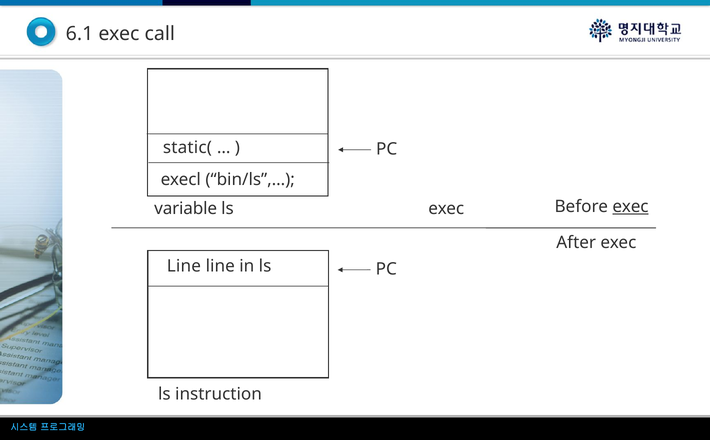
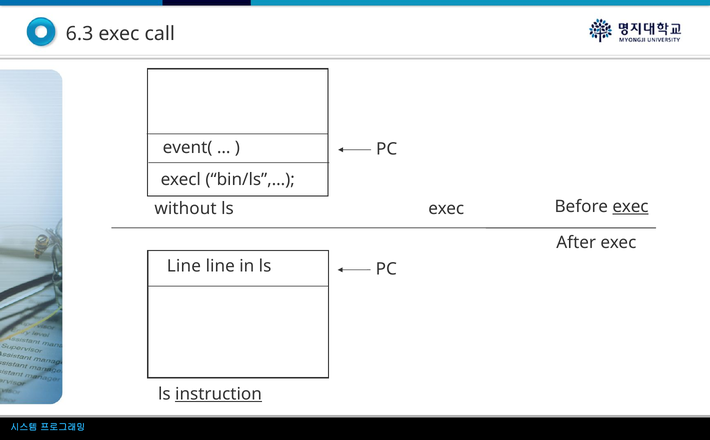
6.1: 6.1 -> 6.3 (80, 34)
static(: static( -> event( (188, 148)
variable: variable -> without (186, 209)
instruction underline: none -> present (219, 395)
